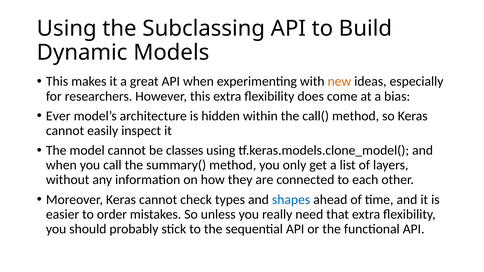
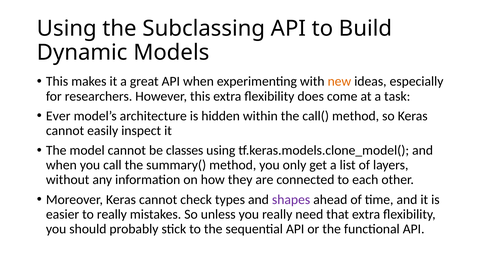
bias: bias -> task (397, 96)
shapes colour: blue -> purple (291, 200)
to order: order -> really (112, 214)
